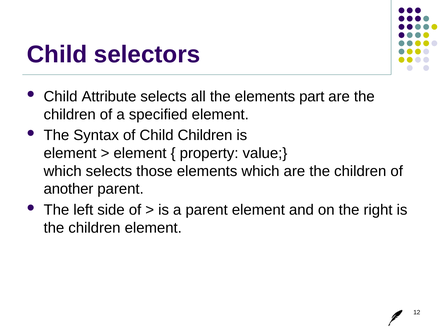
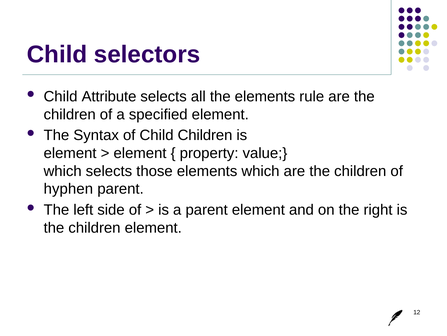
part: part -> rule (312, 96)
another: another -> hyphen (68, 189)
